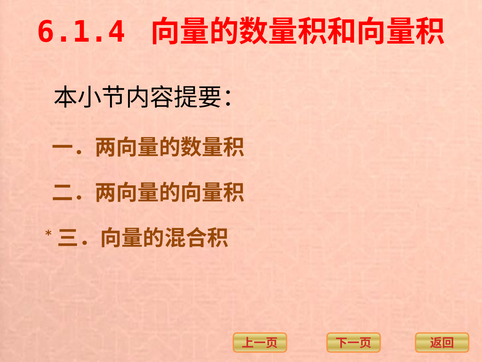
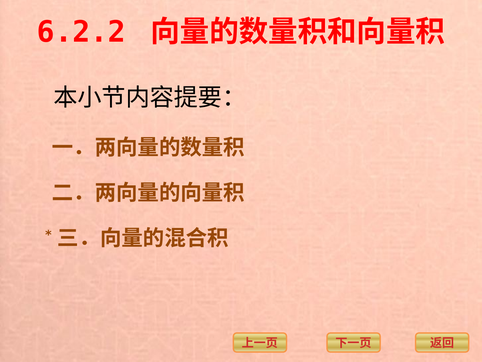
6.1.4: 6.1.4 -> 6.2.2 (81, 32)
